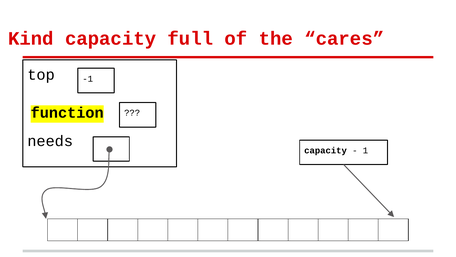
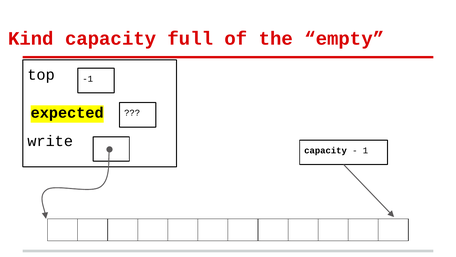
cares: cares -> empty (344, 38)
function: function -> expected (67, 113)
needs: needs -> write (50, 141)
